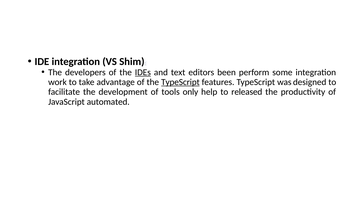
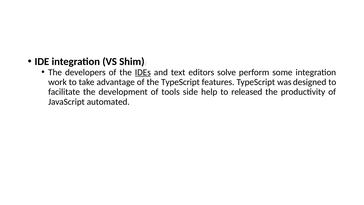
been: been -> solve (227, 72)
TypeScript underline: present -> none (180, 82)
only: only -> side (190, 92)
